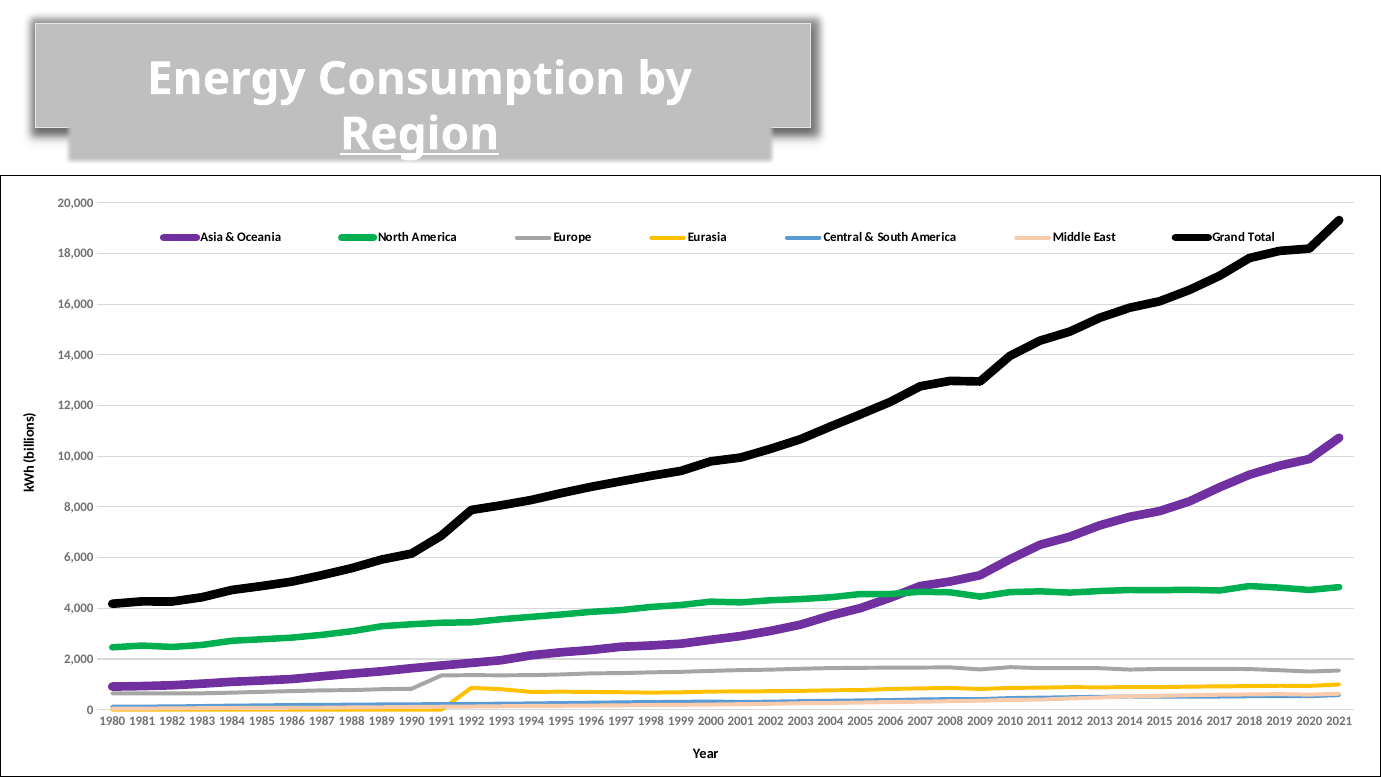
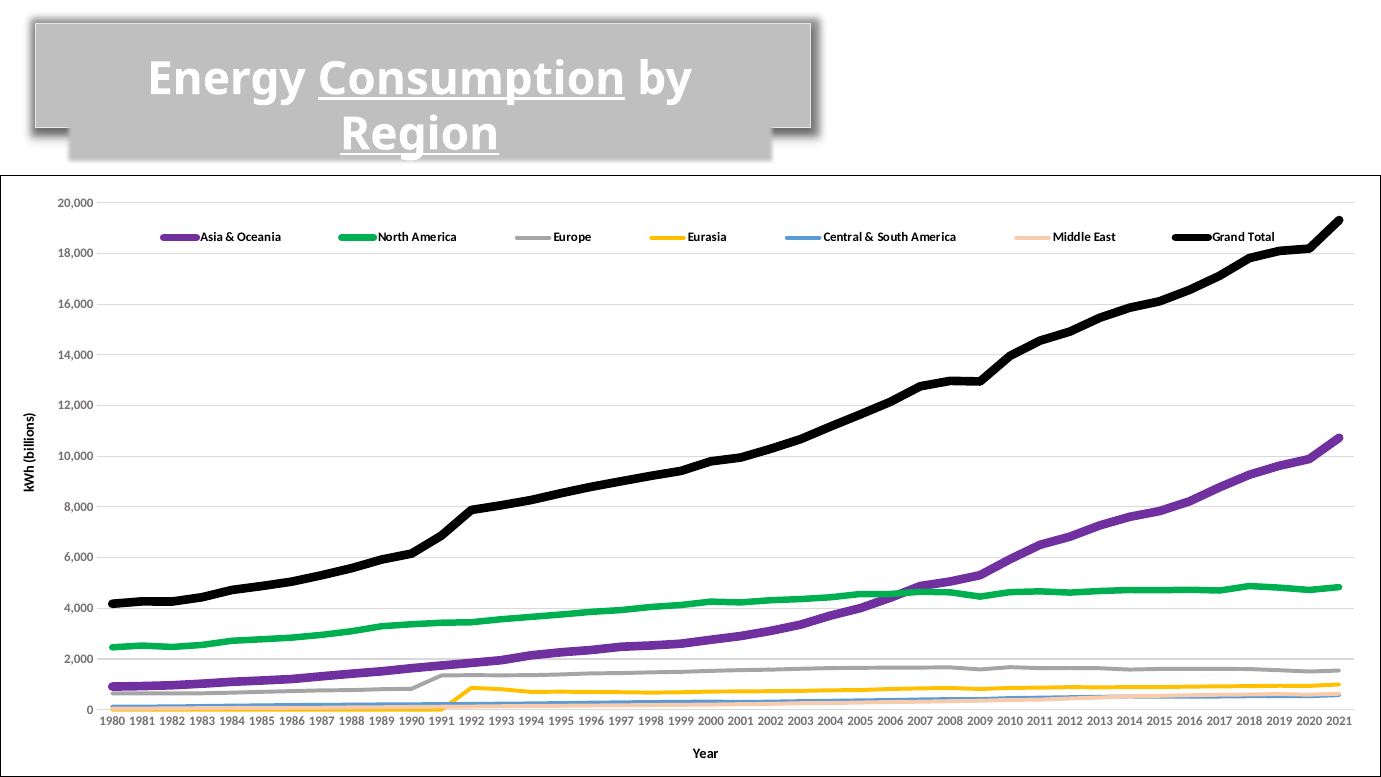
Consumption underline: none -> present (471, 79)
